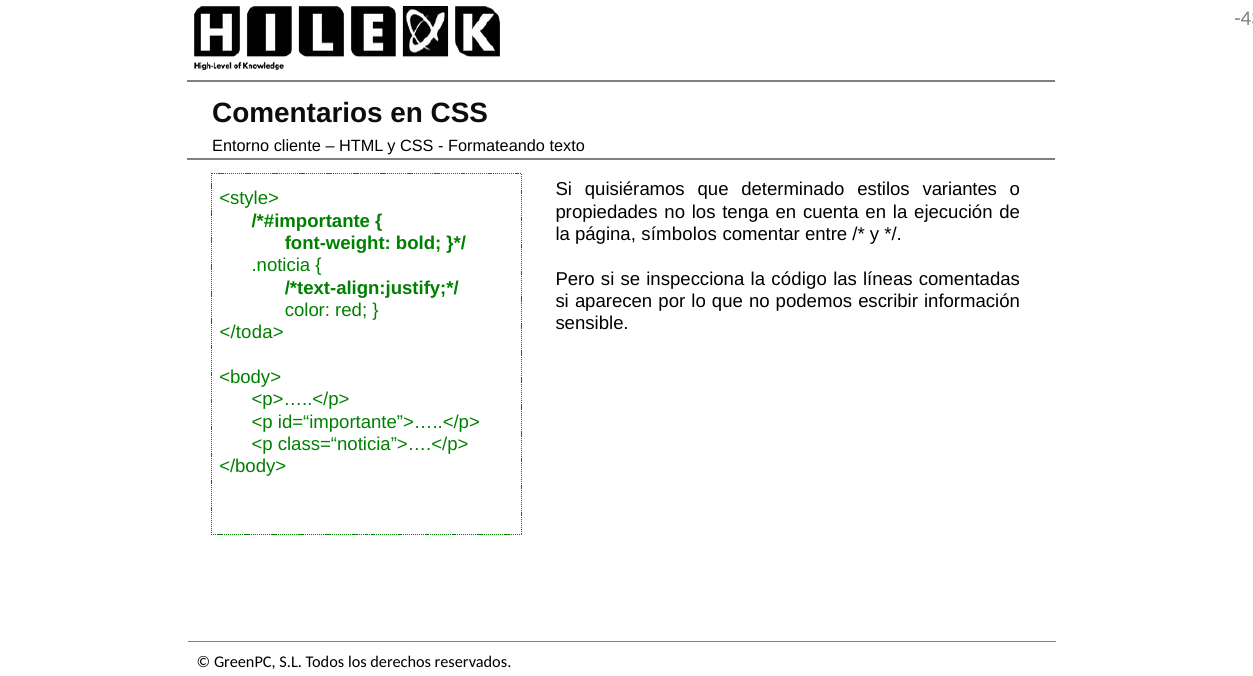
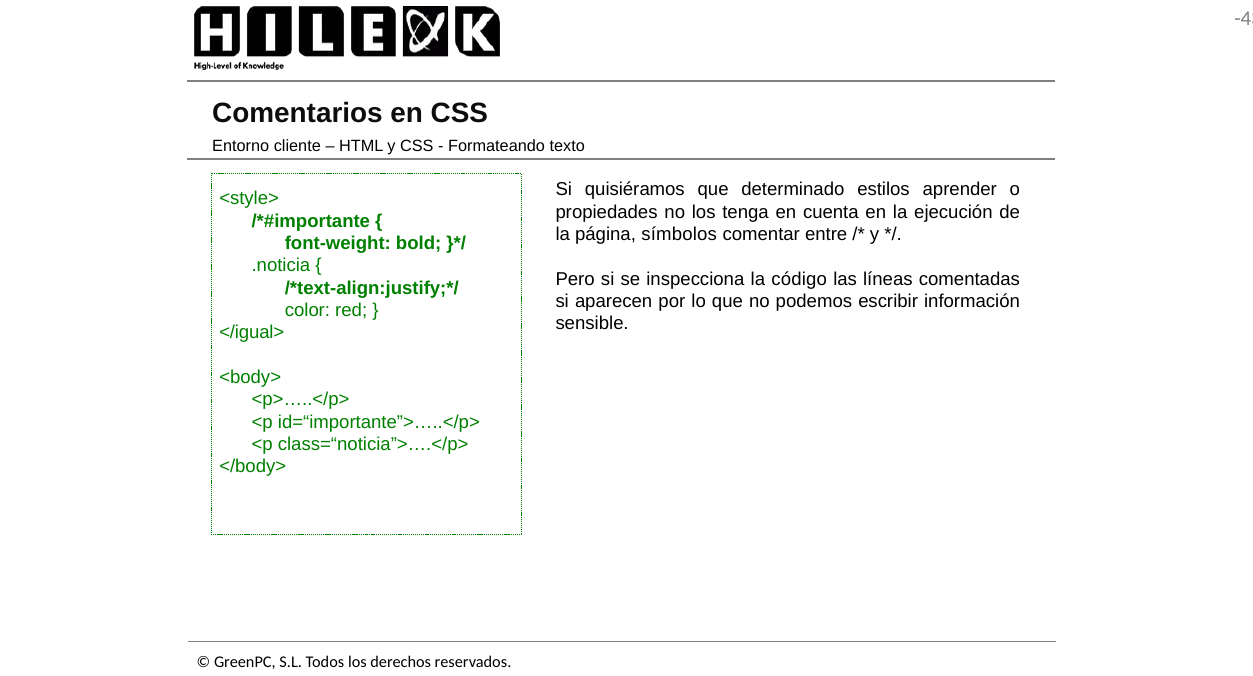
variantes: variantes -> aprender (960, 190)
</toda>: </toda> -> </igual> (252, 333)
